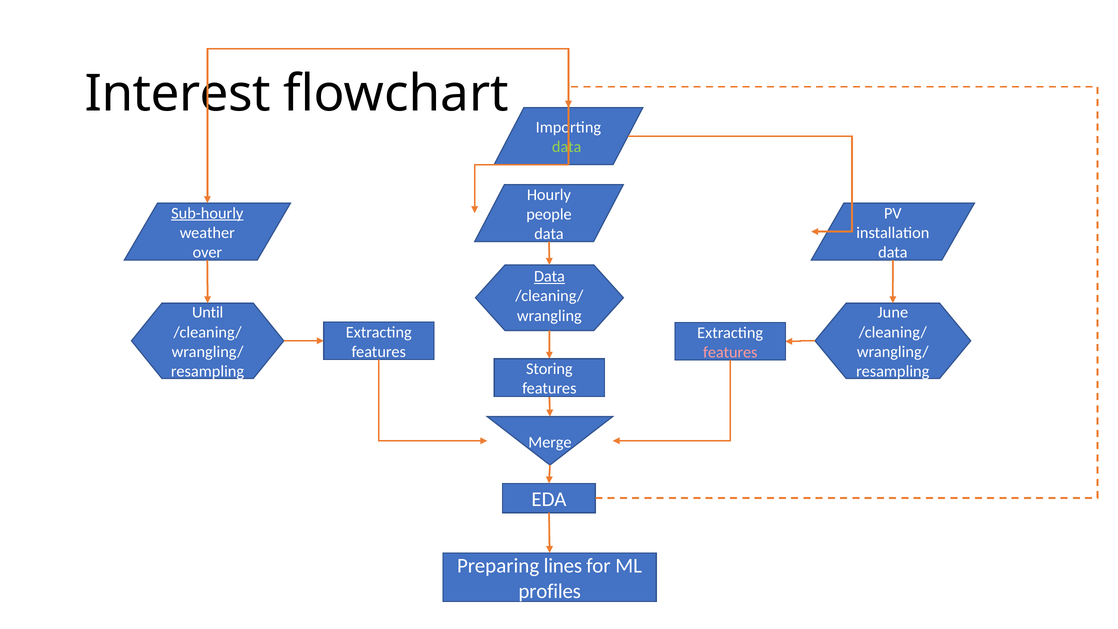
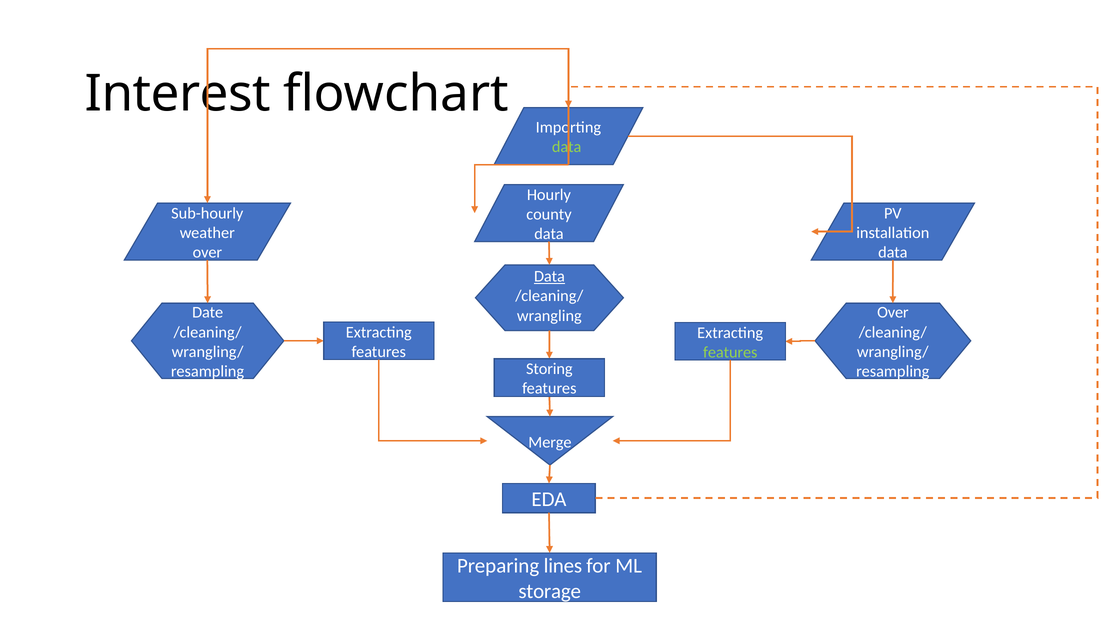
Sub-hourly underline: present -> none (207, 213)
people: people -> county (549, 214)
Until: Until -> Date (208, 313)
June: June -> Over (893, 313)
features colour: pink -> light green (730, 352)
profiles: profiles -> storage (550, 591)
